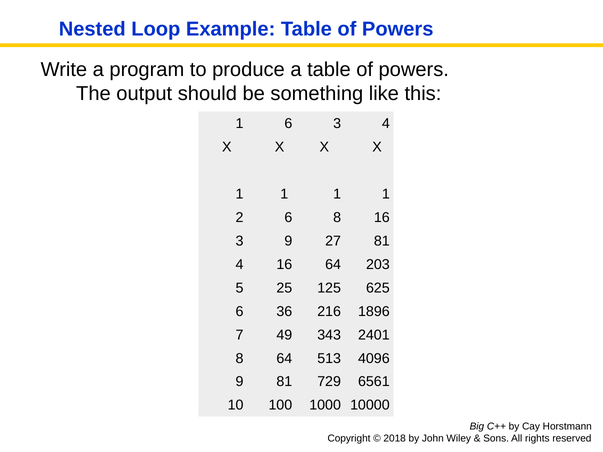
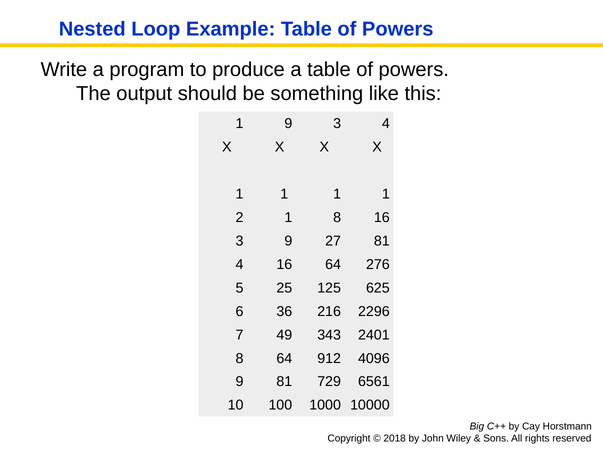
1 6: 6 -> 9 (288, 124)
2 6: 6 -> 1 (288, 218)
203: 203 -> 276 (378, 265)
1896: 1896 -> 2296 (374, 312)
513: 513 -> 912 (329, 359)
